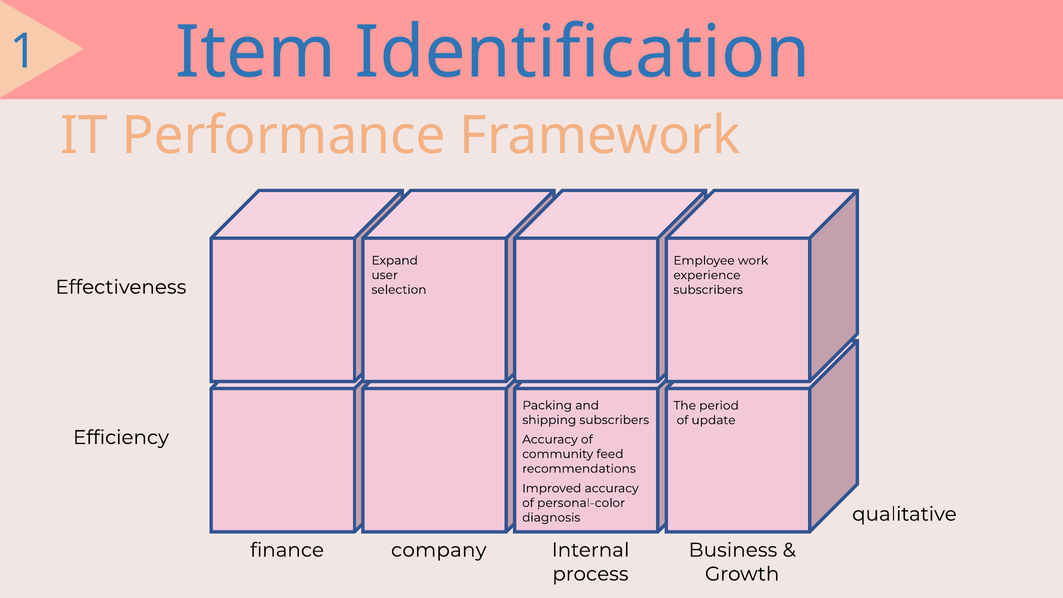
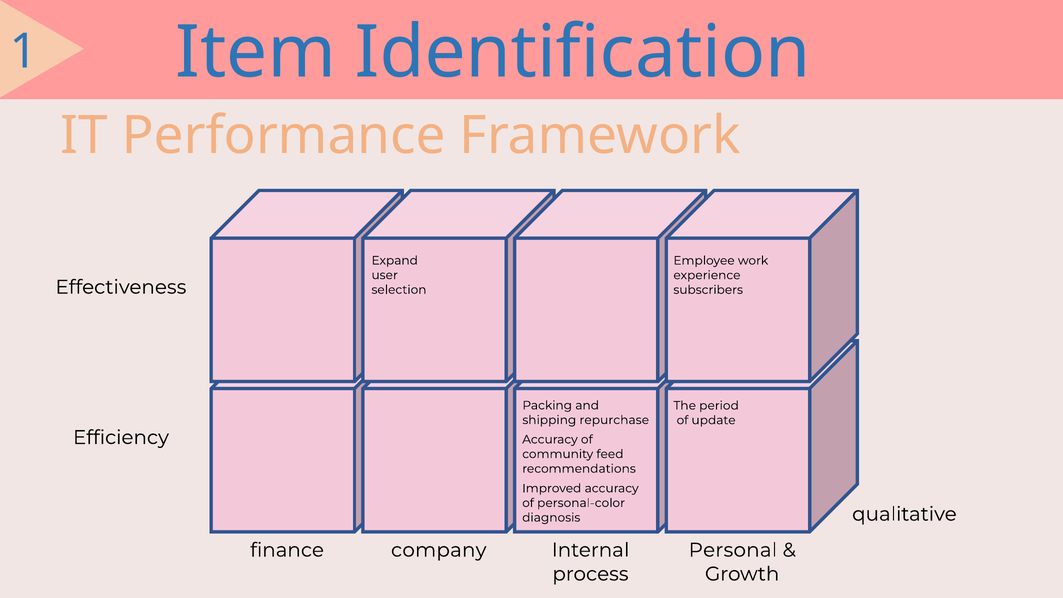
shipping subscribers: subscribers -> repurchase (614, 420)
Business: Business -> Personal (733, 550)
